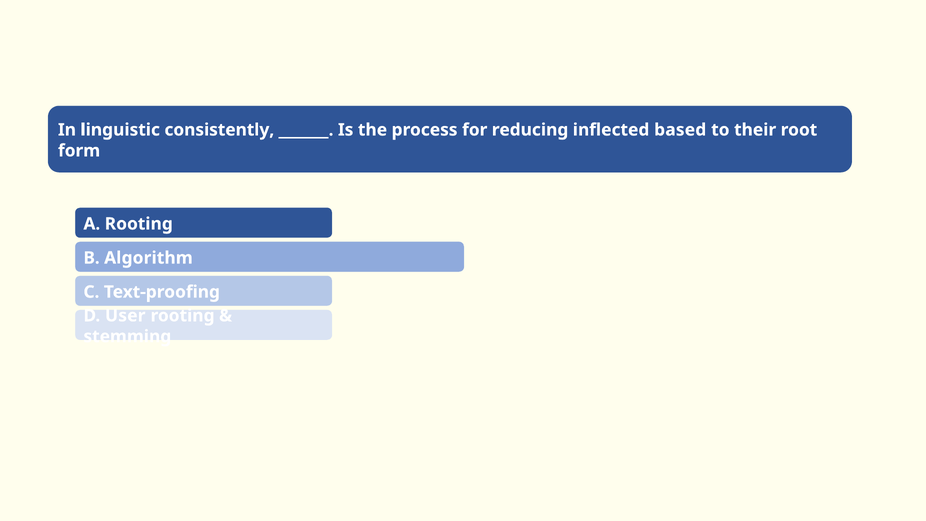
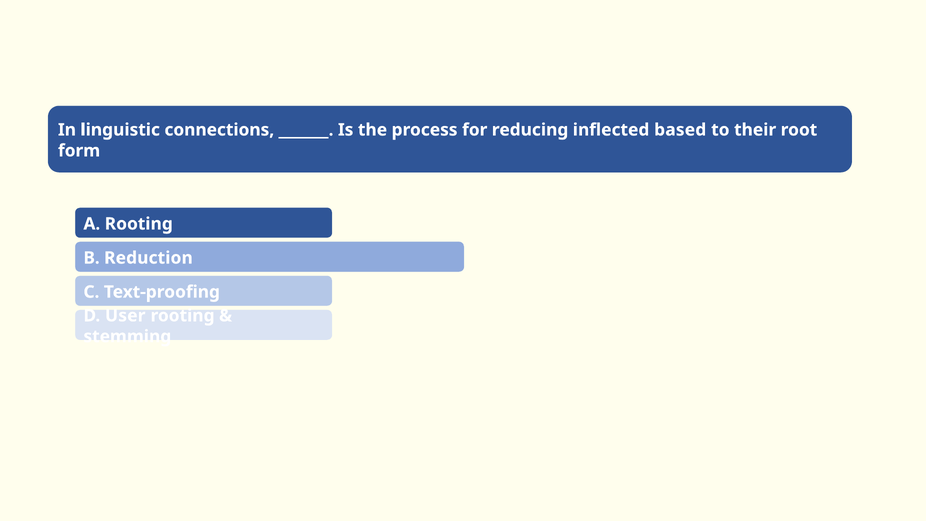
consistently: consistently -> connections (219, 130)
Algorithm: Algorithm -> Reduction (148, 258)
